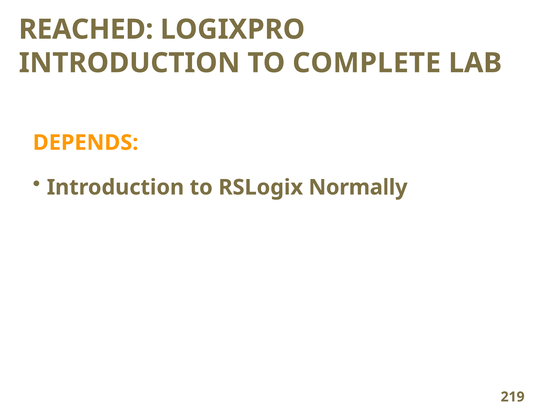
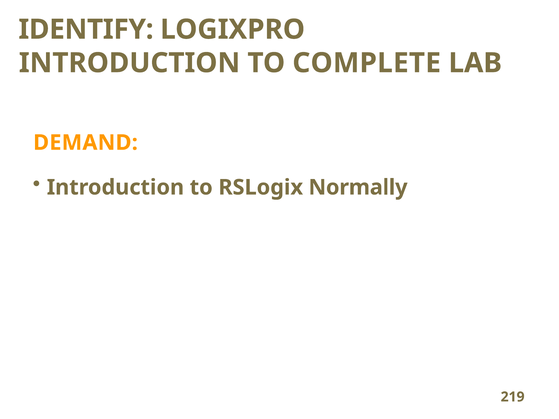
REACHED: REACHED -> IDENTIFY (86, 29)
DEPENDS: DEPENDS -> DEMAND (85, 143)
